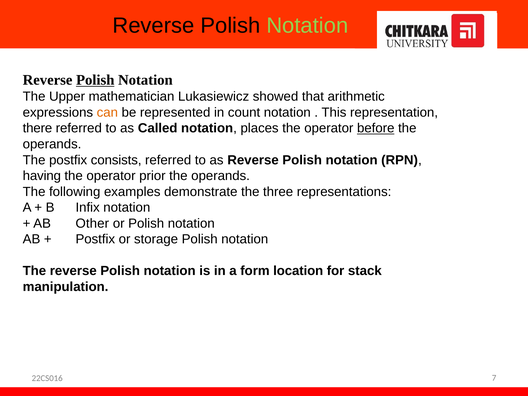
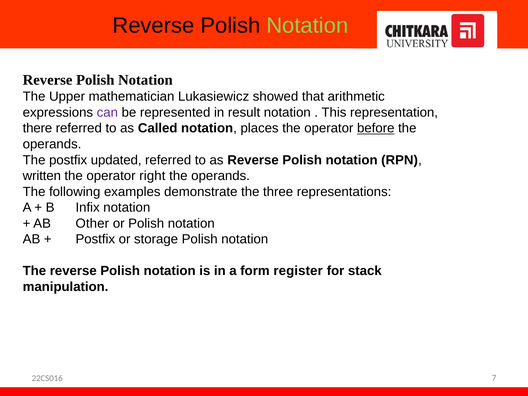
Polish underline: present -> none (95, 80)
can colour: orange -> purple (107, 112)
count: count -> result (244, 112)
consists: consists -> updated (116, 160)
having: having -> written (42, 176)
prior: prior -> right (152, 176)
location: location -> register (298, 271)
